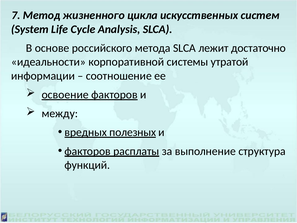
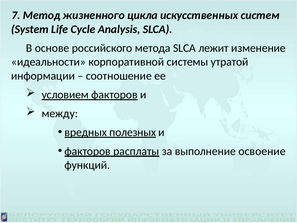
достаточно: достаточно -> изменение (258, 48)
освоение: освоение -> условием (65, 95)
структура: структура -> освоение (262, 151)
